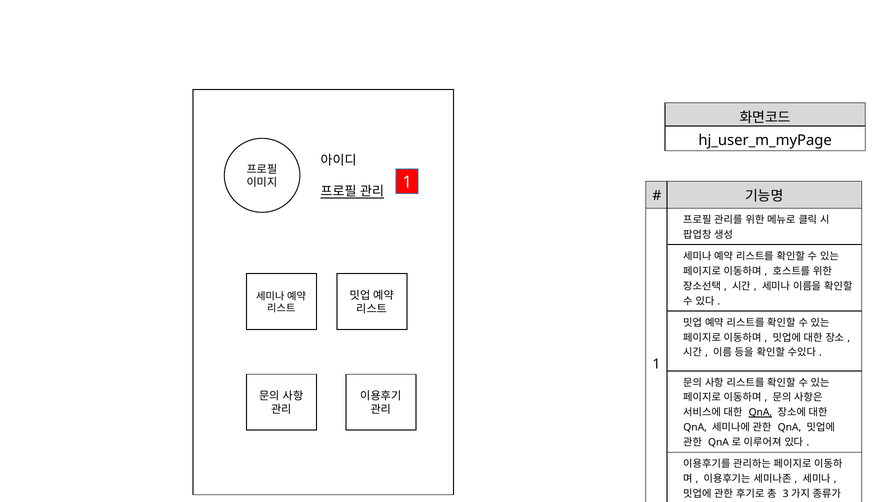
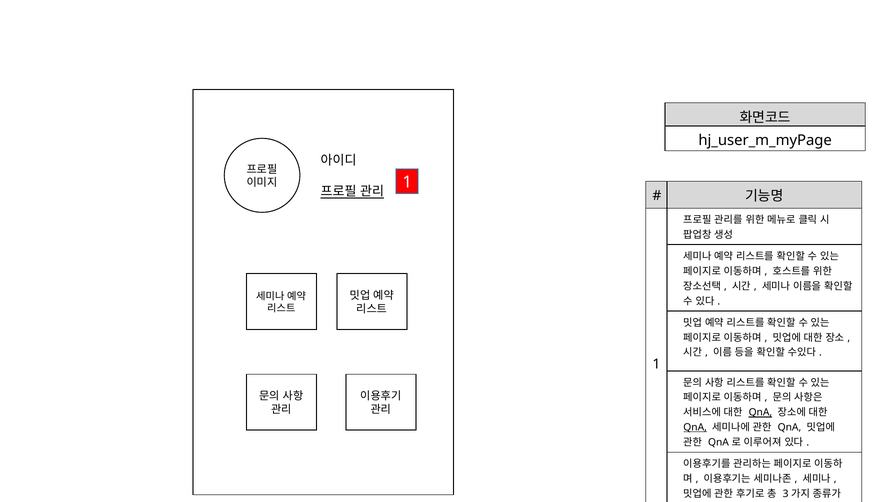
QnA underline: none -> present (695, 427)
